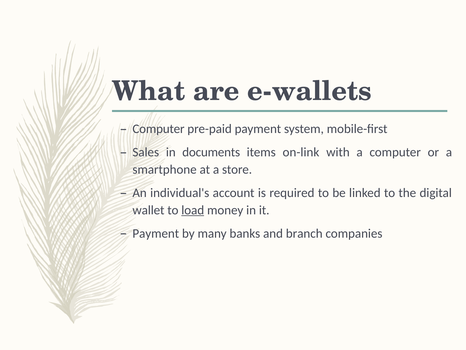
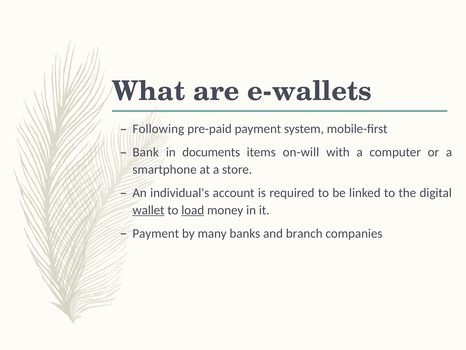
Computer: Computer -> Following (158, 129)
Sales: Sales -> Bank (146, 152)
on-link: on-link -> on-will (301, 152)
wallet underline: none -> present (148, 210)
